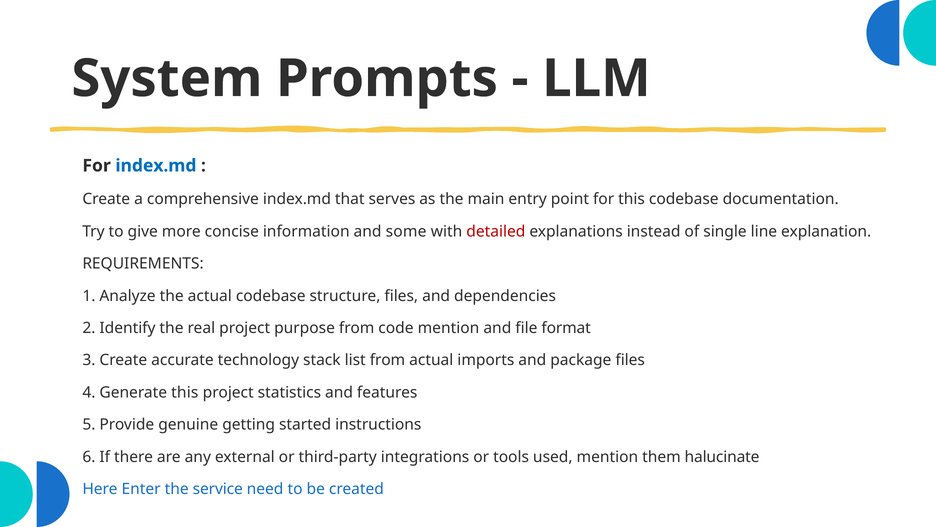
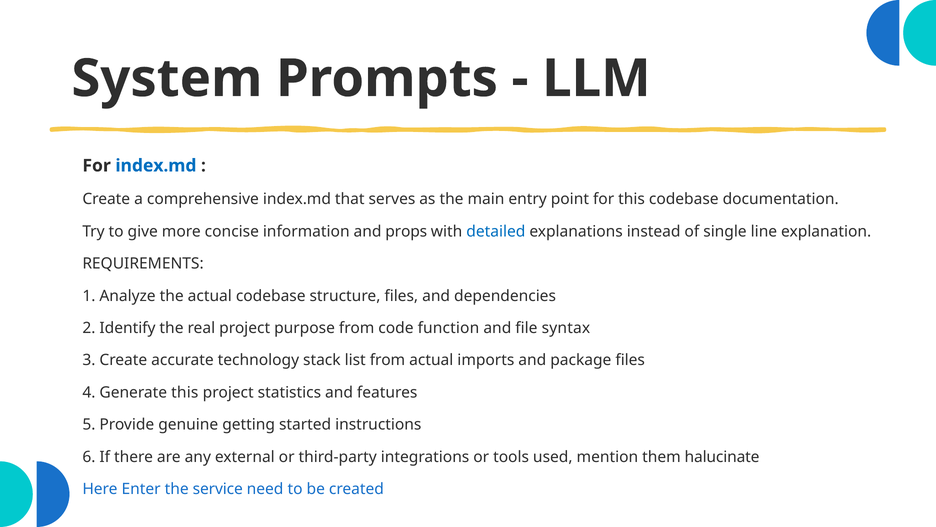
some: some -> props (406, 231)
detailed colour: red -> blue (496, 231)
code mention: mention -> function (448, 328)
format: format -> syntax (566, 328)
